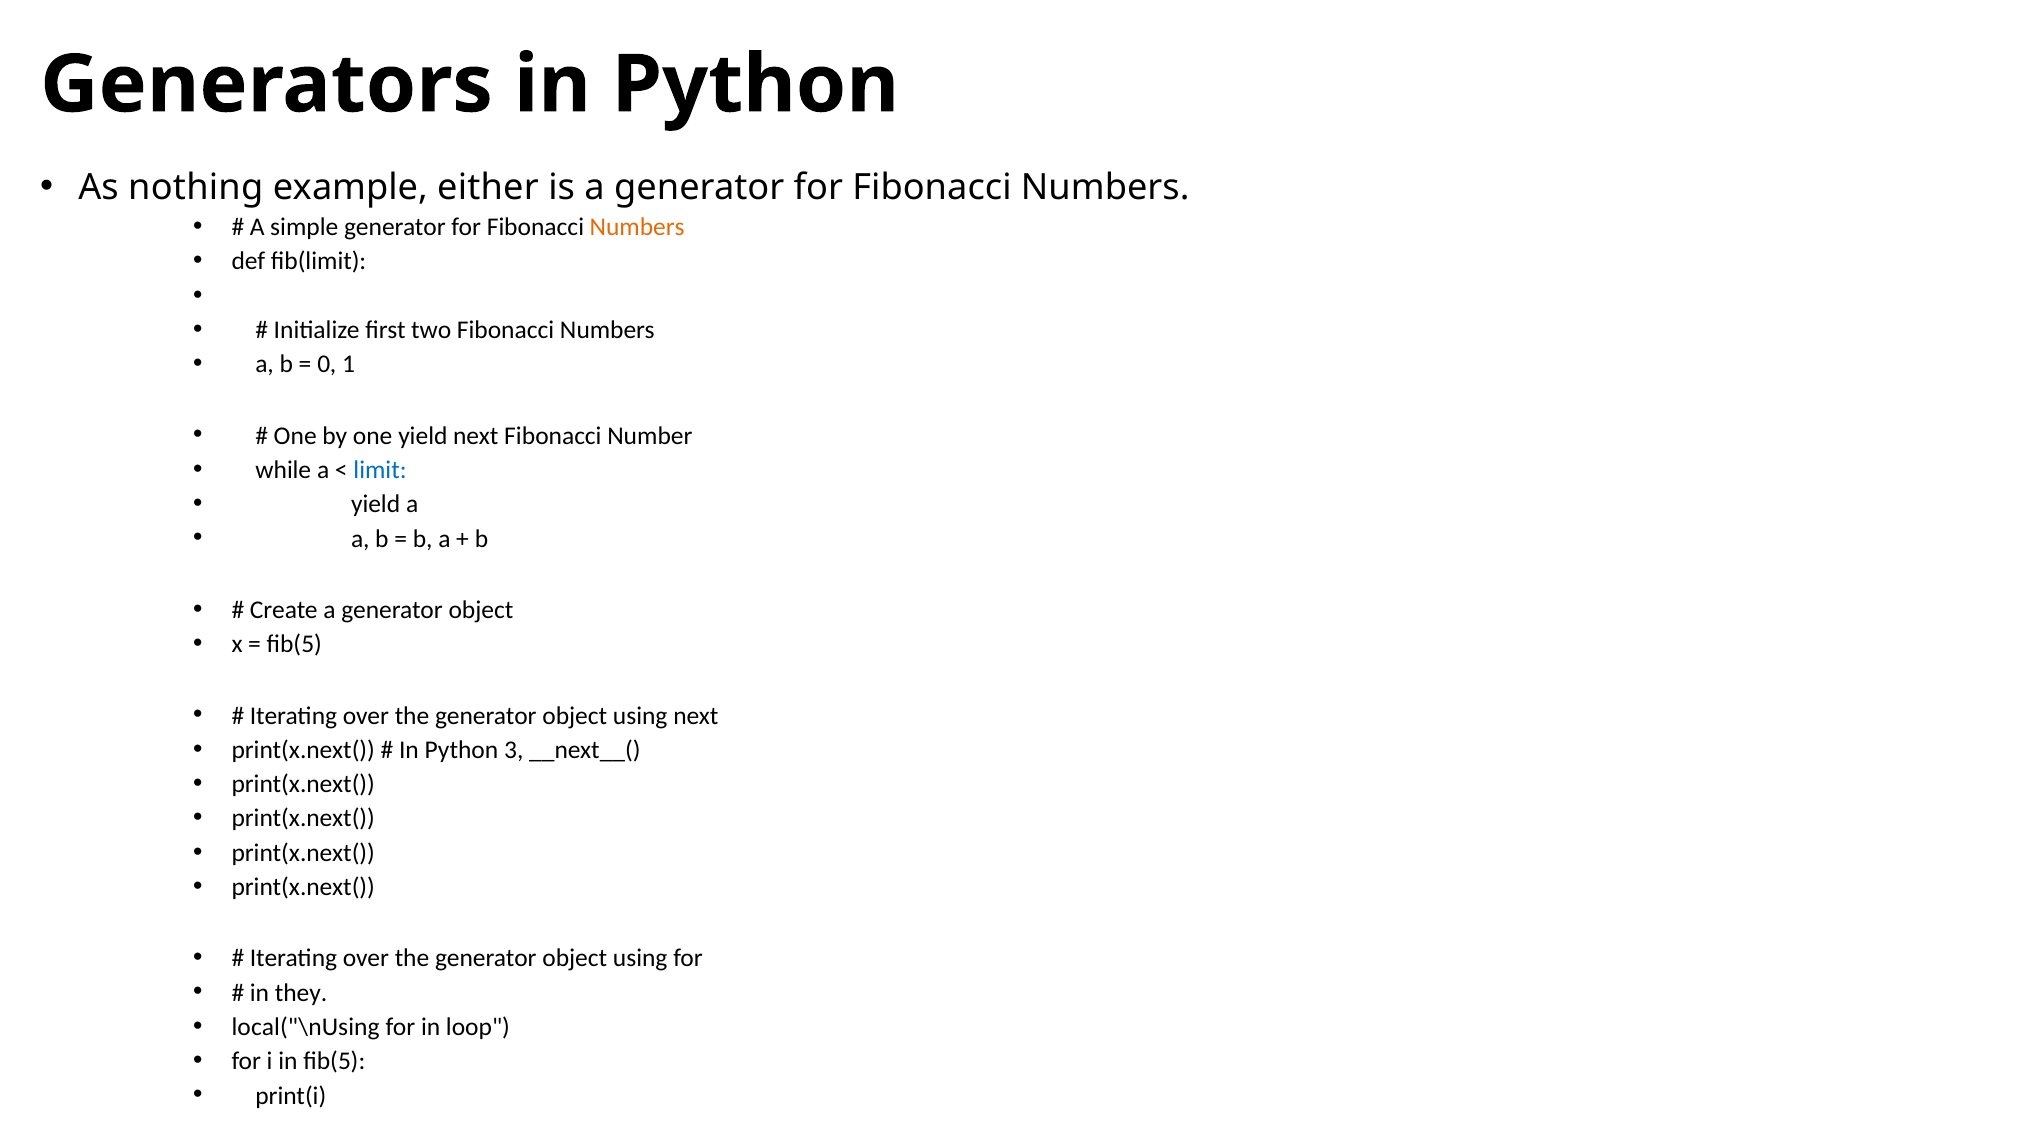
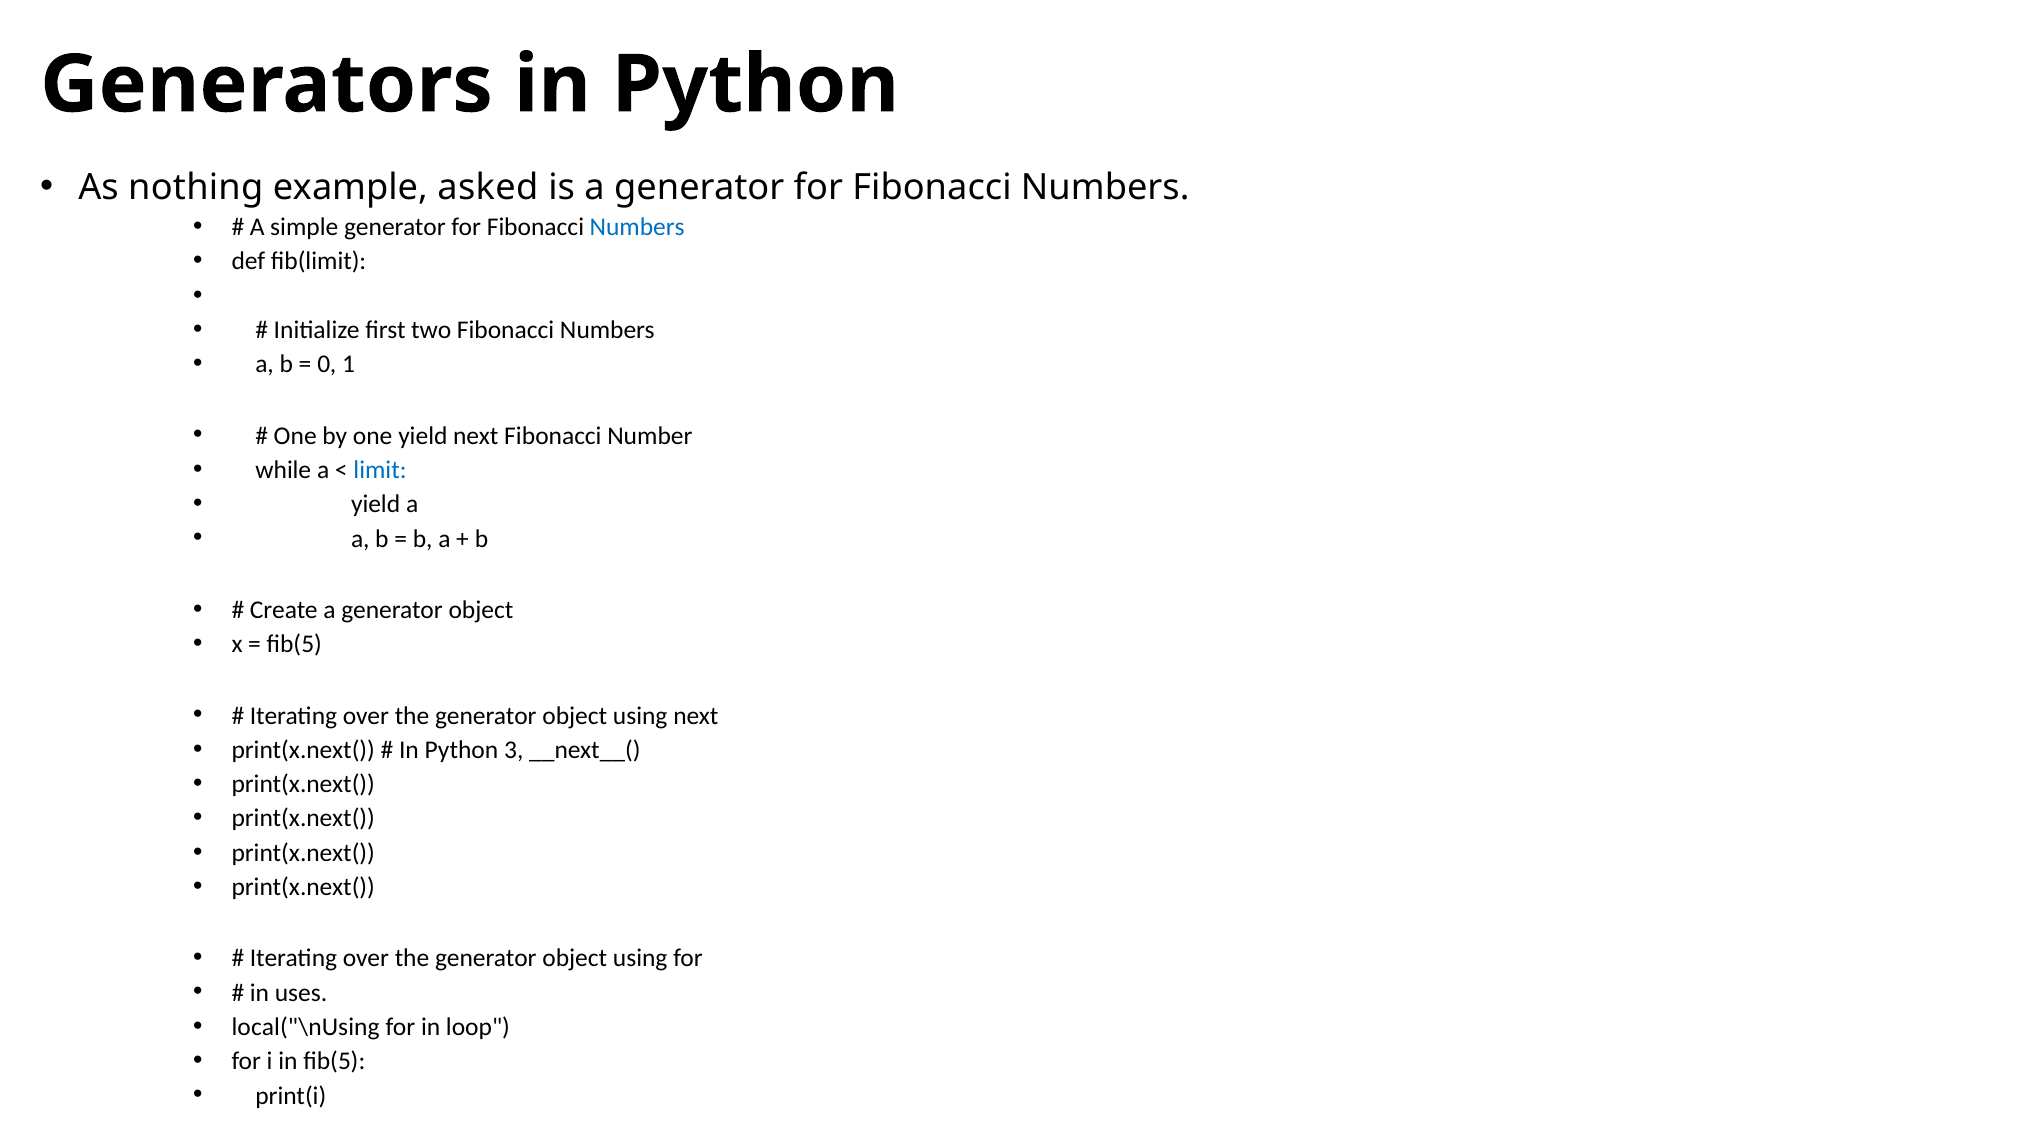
either: either -> asked (488, 188)
Numbers colour: orange -> blue (637, 227)
they: they -> uses (301, 993)
